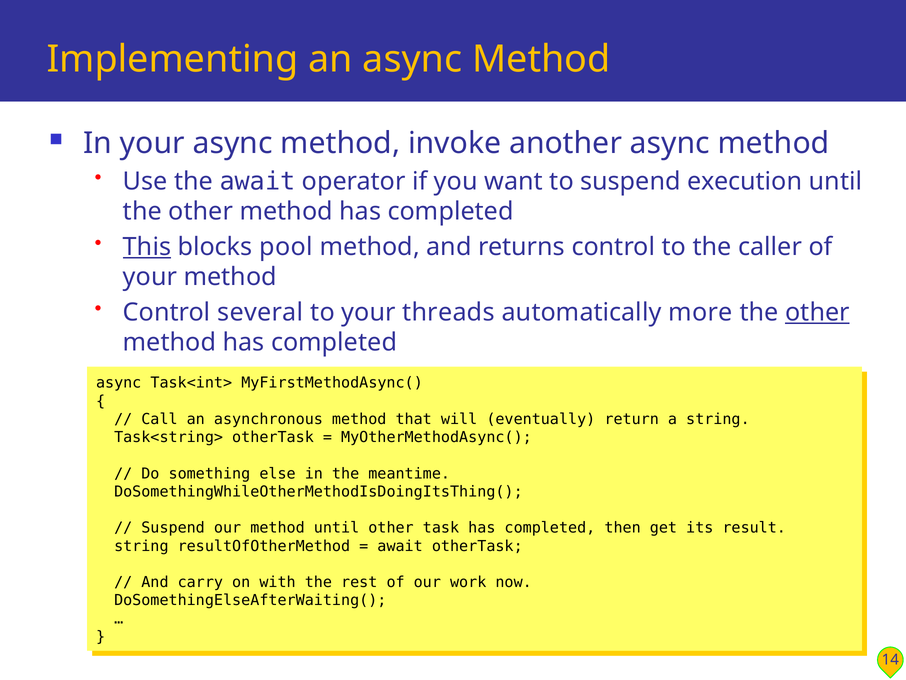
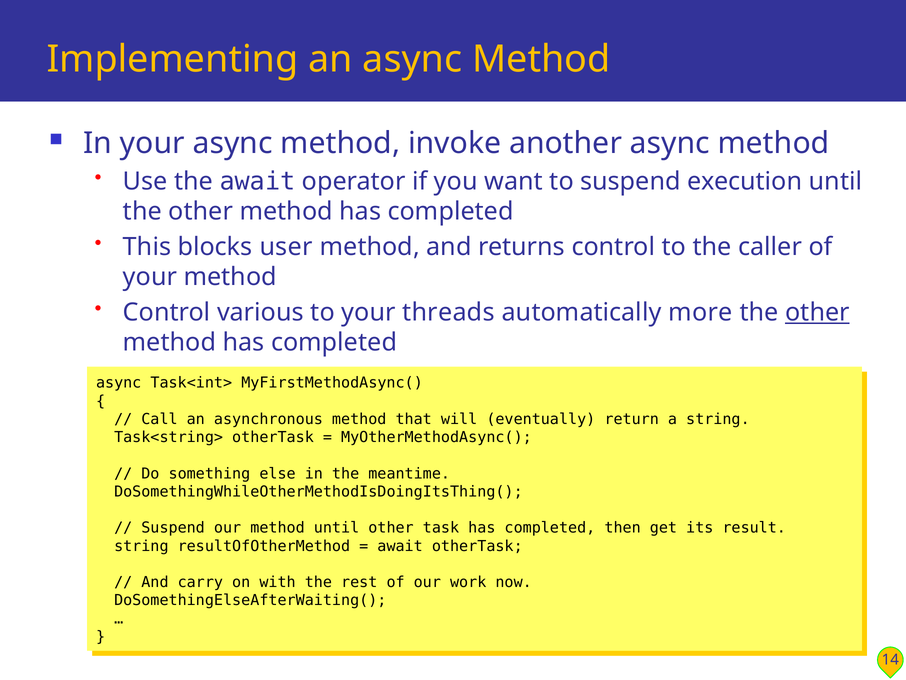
This underline: present -> none (147, 247)
pool: pool -> user (286, 247)
several: several -> various (260, 312)
